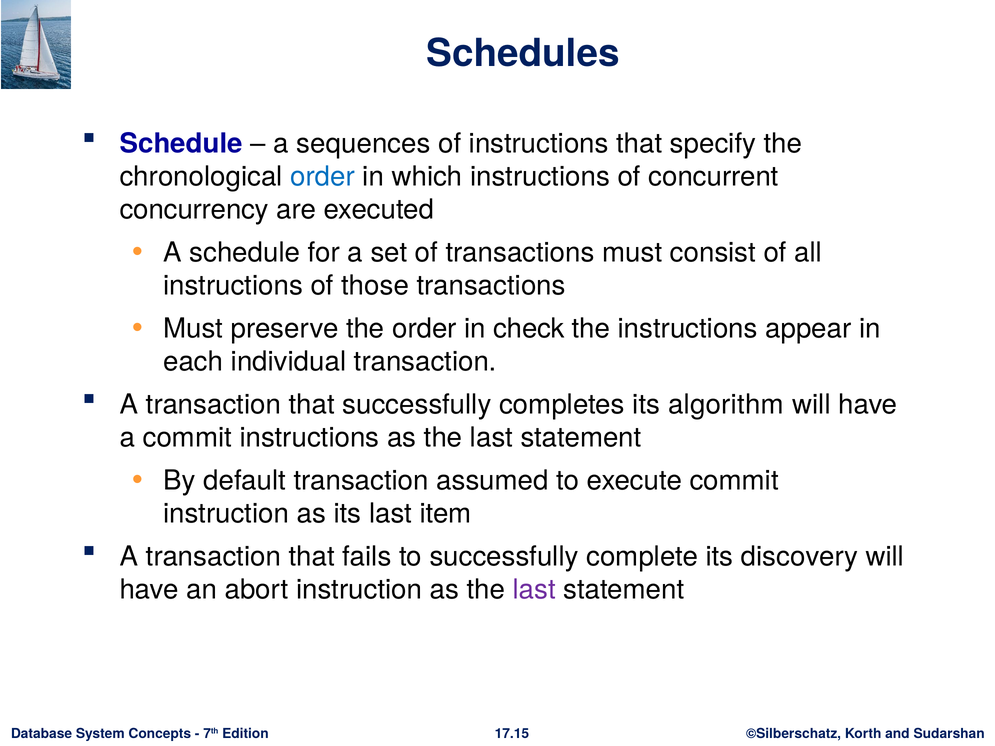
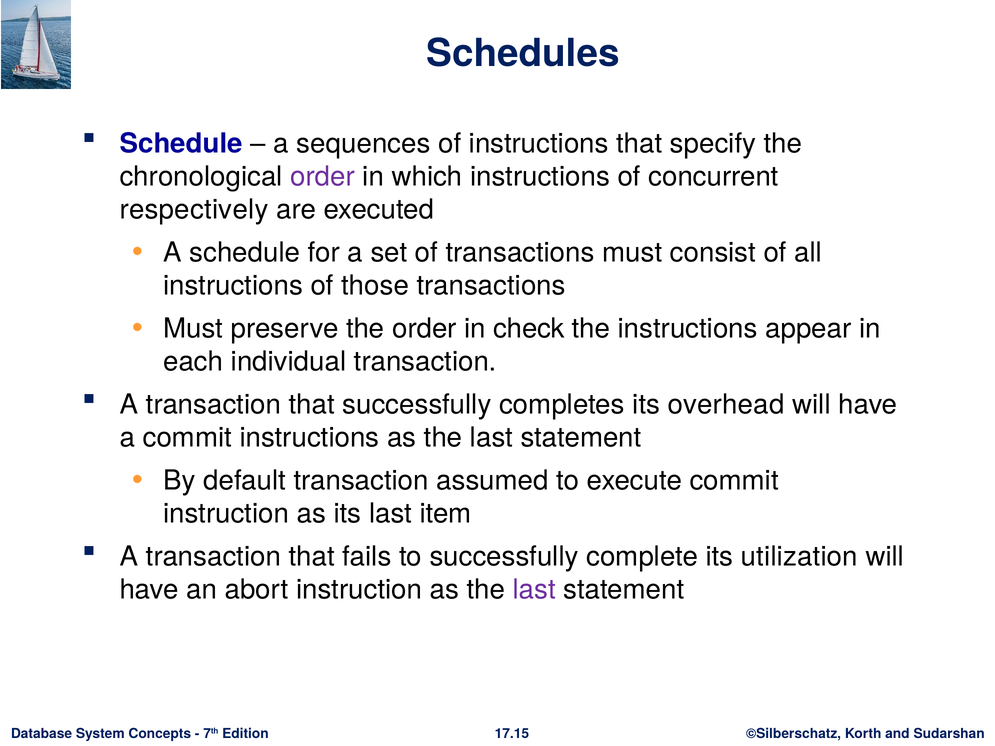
order colour: blue -> purple (322, 177)
concurrency: concurrency -> respectively (194, 210)
algorithm: algorithm -> overhead (726, 405)
discovery: discovery -> utilization (799, 557)
